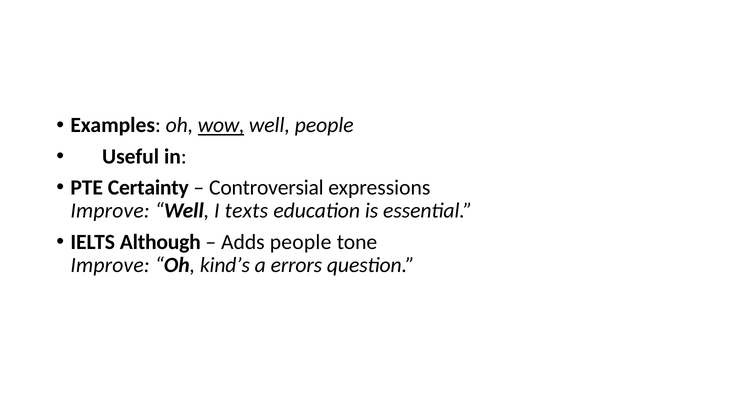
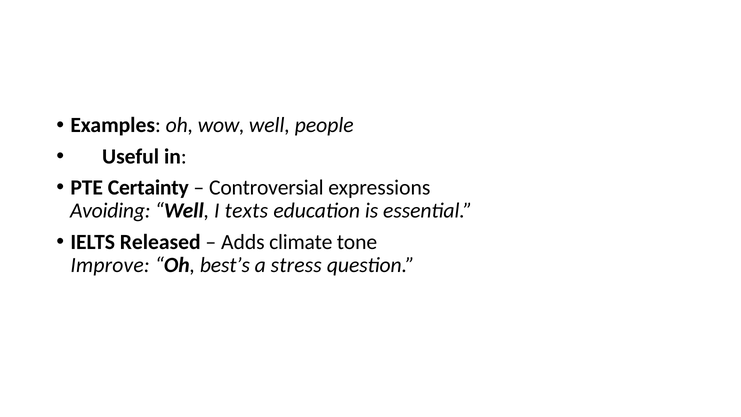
wow underline: present -> none (221, 125)
Improve: Improve -> Avoiding (110, 211)
Although: Although -> Released (160, 242)
Adds people: people -> climate (301, 242)
kind’s: kind’s -> best’s (225, 265)
errors: errors -> stress (296, 265)
